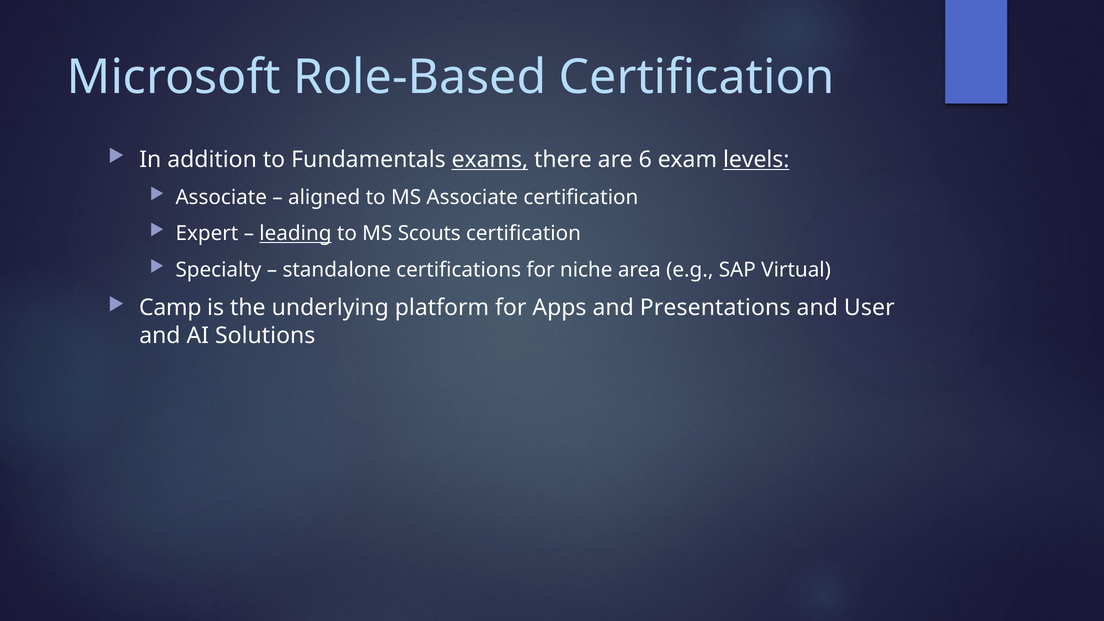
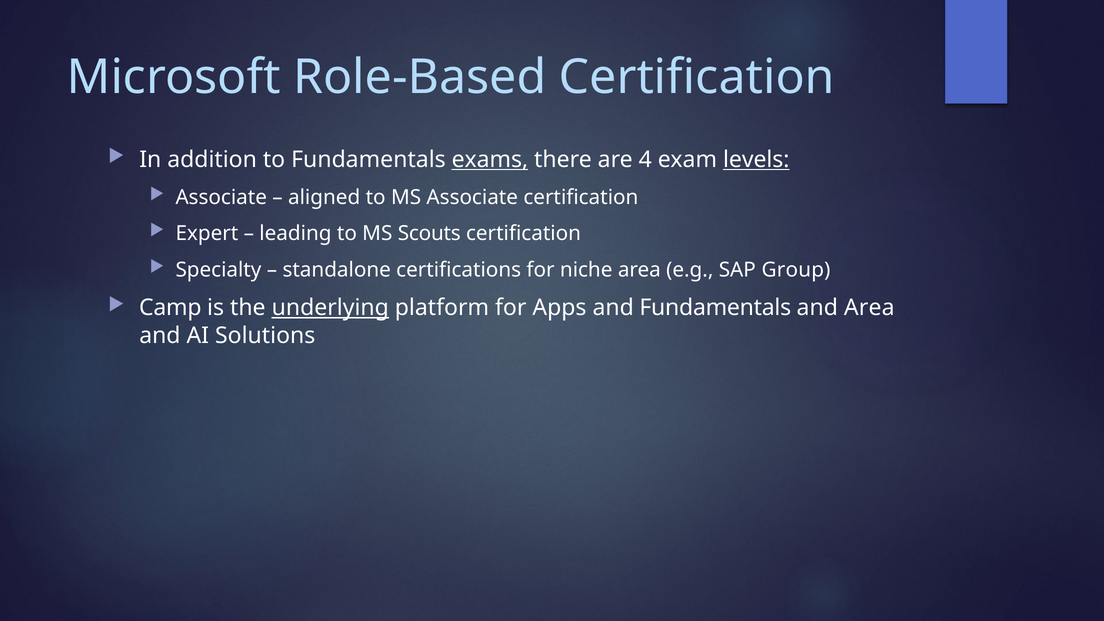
6: 6 -> 4 (645, 160)
leading underline: present -> none (295, 234)
Virtual: Virtual -> Group (796, 270)
underlying underline: none -> present (330, 308)
and Presentations: Presentations -> Fundamentals (715, 308)
and User: User -> Area (869, 308)
